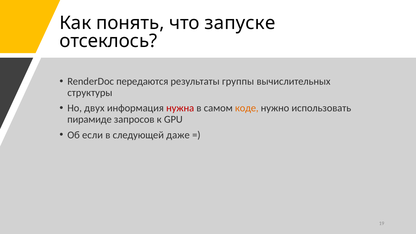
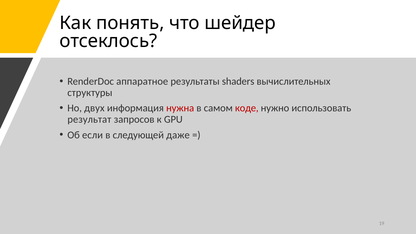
запуске: запуске -> шейдер (240, 23)
передаются: передаются -> аппаратное (142, 81)
группы: группы -> shaders (238, 81)
коде colour: orange -> red (247, 108)
пирамиде: пирамиде -> результат (89, 119)
